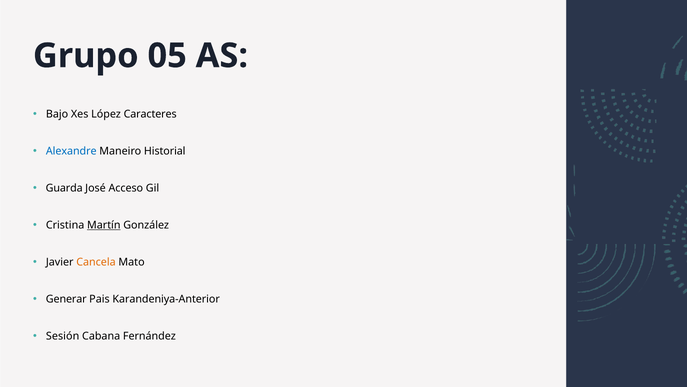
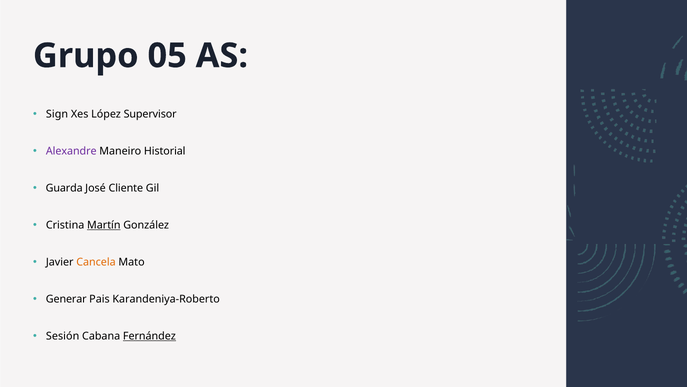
Bajo: Bajo -> Sign (57, 114)
Caracteres: Caracteres -> Supervisor (150, 114)
Alexandre colour: blue -> purple (71, 151)
Acceso: Acceso -> Cliente (126, 188)
Karandeniya-Anterior: Karandeniya-Anterior -> Karandeniya-Roberto (166, 299)
Fernández underline: none -> present (149, 336)
